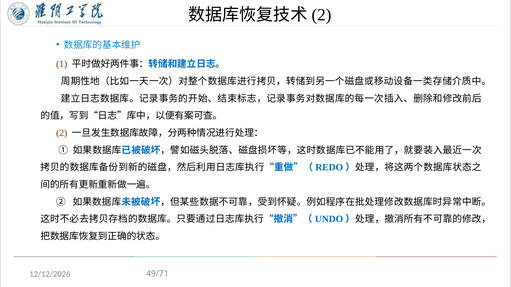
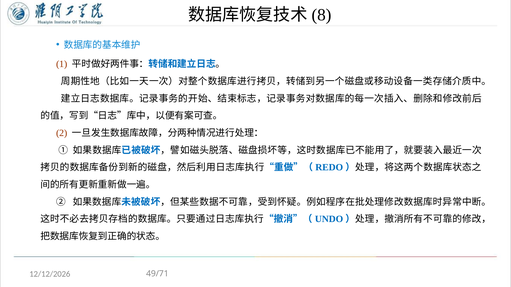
2: 2 -> 8 (321, 15)
